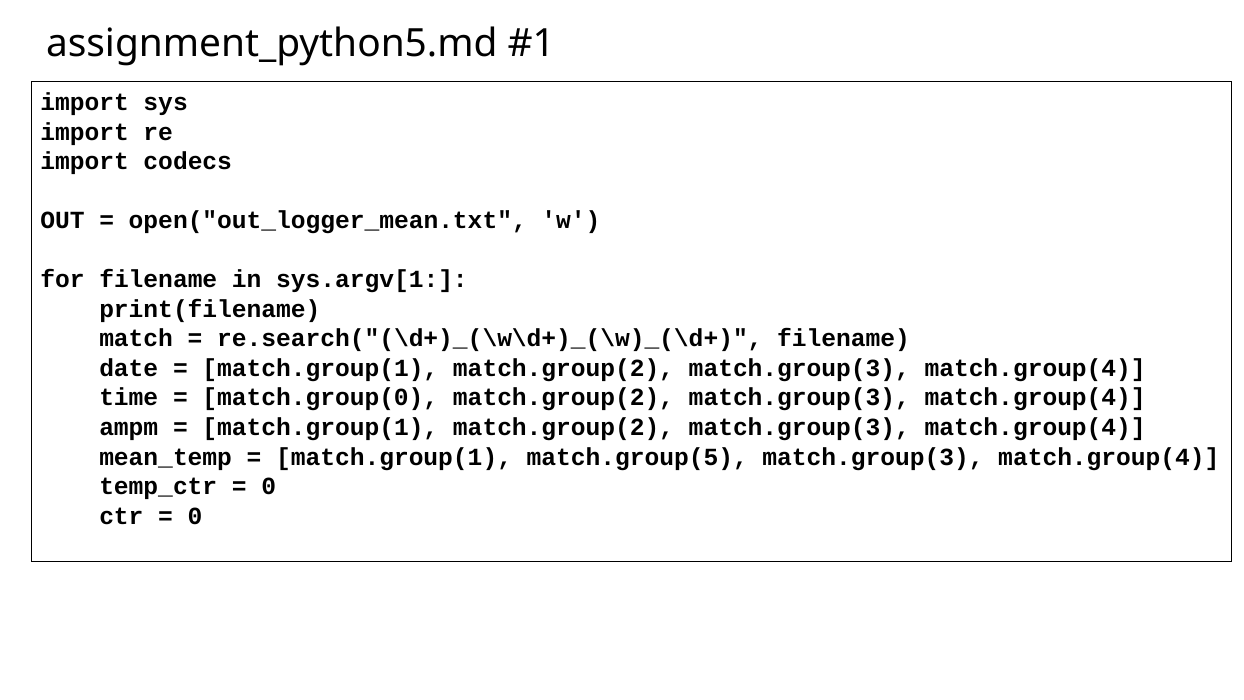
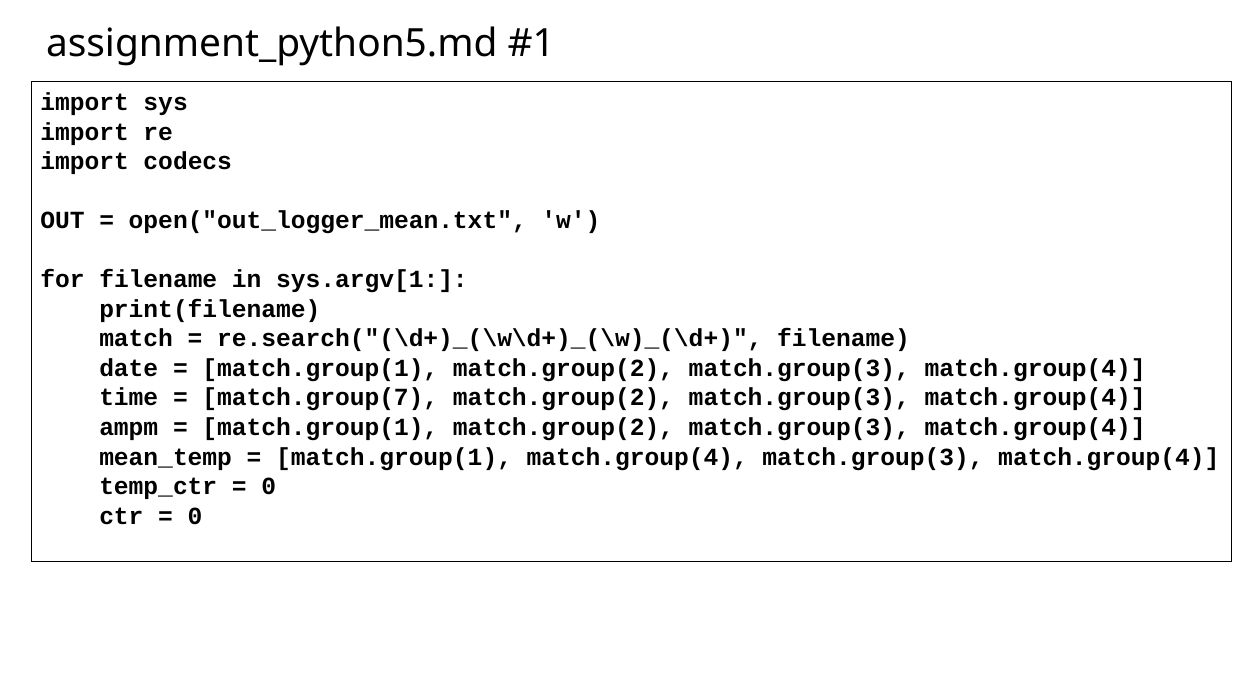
match.group(0: match.group(0 -> match.group(7 (320, 398)
match.group(1 match.group(5: match.group(5 -> match.group(4 (637, 457)
